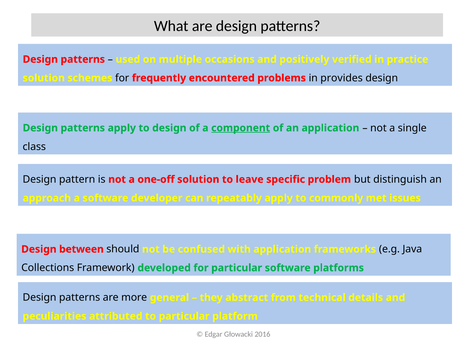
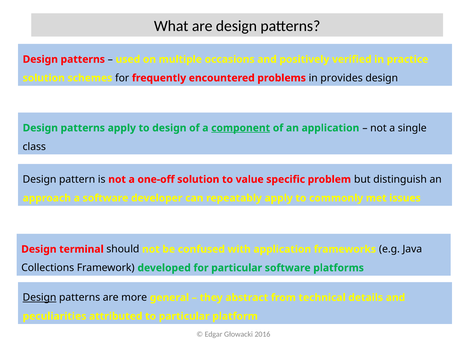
leave: leave -> value (250, 180)
between: between -> terminal (81, 249)
Design underline: none -> present (40, 298)
